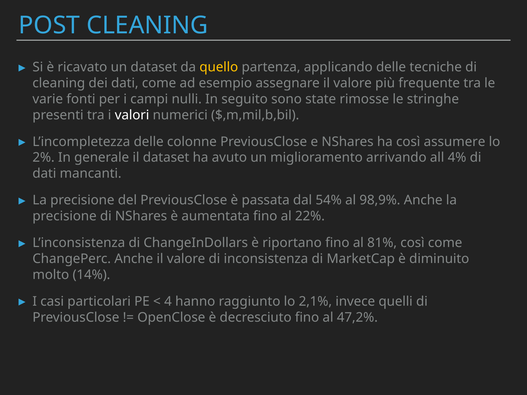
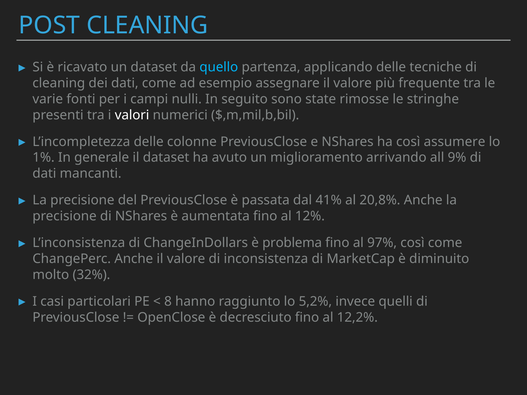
quello colour: yellow -> light blue (219, 67)
2%: 2% -> 1% (44, 158)
4%: 4% -> 9% (457, 158)
54%: 54% -> 41% (329, 200)
98,9%: 98,9% -> 20,8% (380, 200)
22%: 22% -> 12% (310, 216)
riportano: riportano -> problema (292, 243)
81%: 81% -> 97% (382, 243)
14%: 14% -> 32% (91, 275)
4: 4 -> 8 (168, 302)
2,1%: 2,1% -> 5,2% (315, 302)
47,2%: 47,2% -> 12,2% (357, 318)
